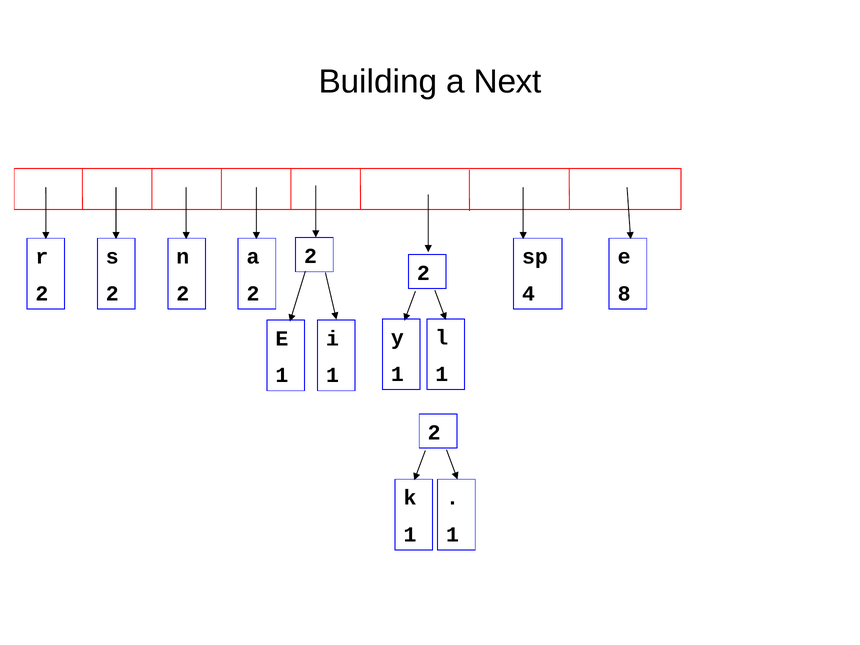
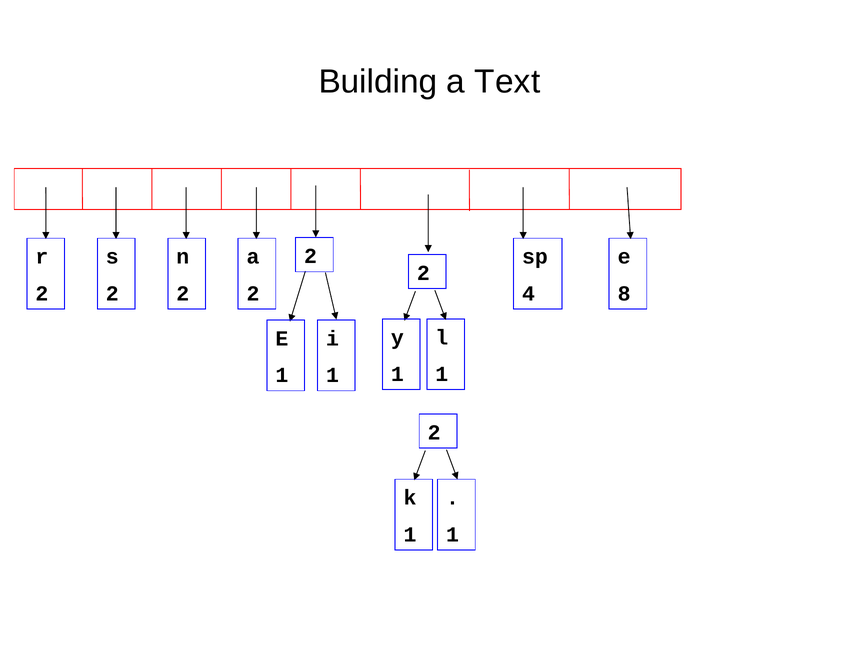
Next: Next -> Text (507, 82)
